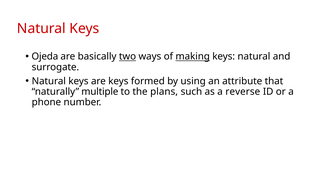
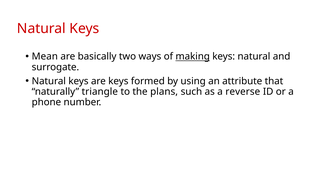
Ojeda: Ojeda -> Mean (45, 56)
two underline: present -> none (127, 56)
multiple: multiple -> triangle (100, 92)
